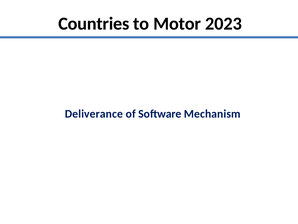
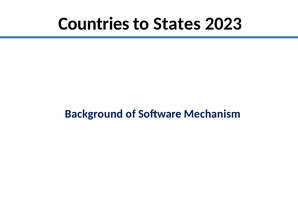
Motor: Motor -> States (177, 24)
Deliverance: Deliverance -> Background (94, 114)
